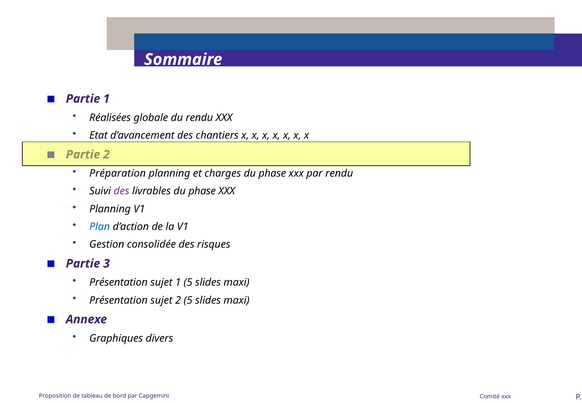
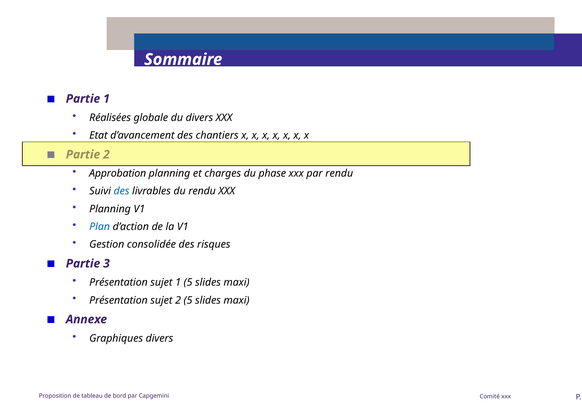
du rendu: rendu -> divers (199, 118)
Préparation: Préparation -> Approbation (118, 173)
des colour: purple -> blue (122, 191)
livrables du phase: phase -> rendu (202, 191)
